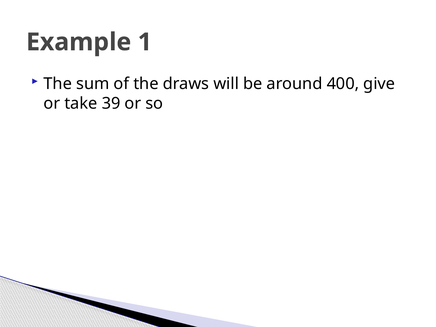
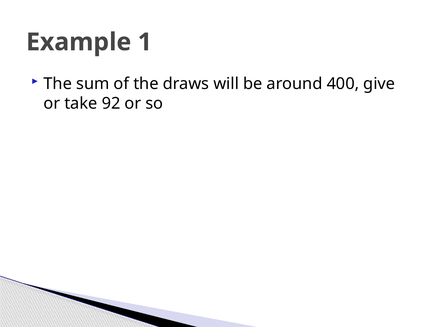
39: 39 -> 92 (111, 103)
